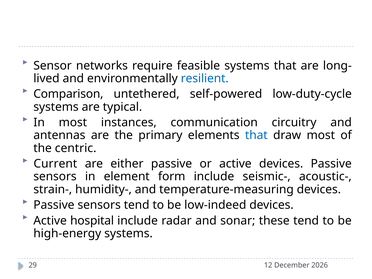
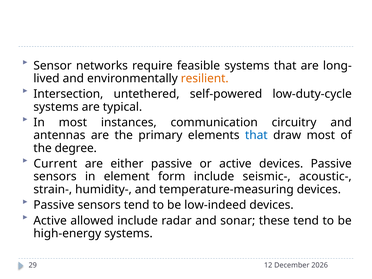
resilient colour: blue -> orange (205, 78)
Comparison: Comparison -> Intersection (68, 94)
centric: centric -> degree (76, 148)
hospital: hospital -> allowed (92, 221)
